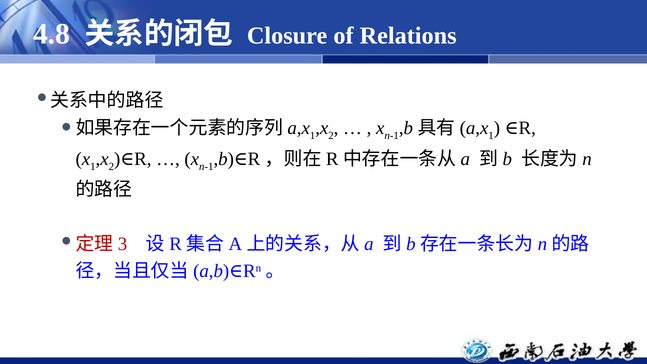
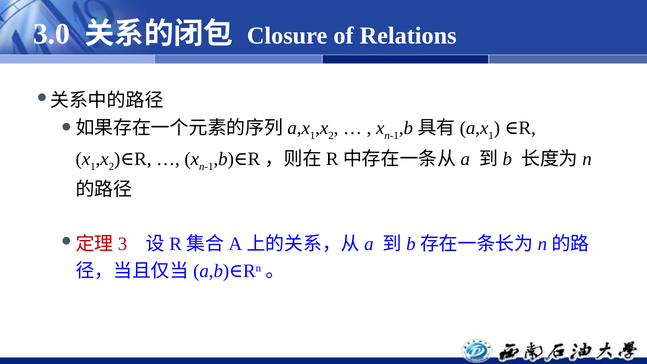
4.8: 4.8 -> 3.0 (52, 34)
